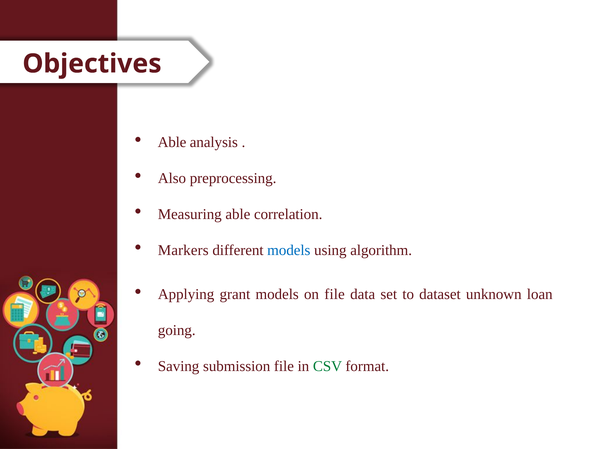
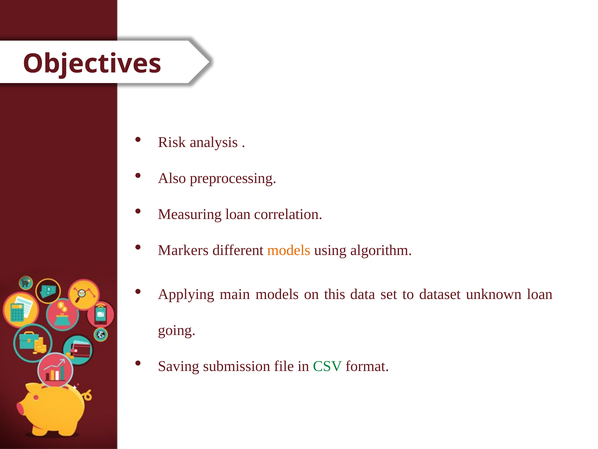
Able: Able -> Risk (172, 142)
Measuring able: able -> loan (238, 214)
models colour: blue -> orange (289, 250)
grant: grant -> main (235, 294)
on file: file -> this (335, 294)
